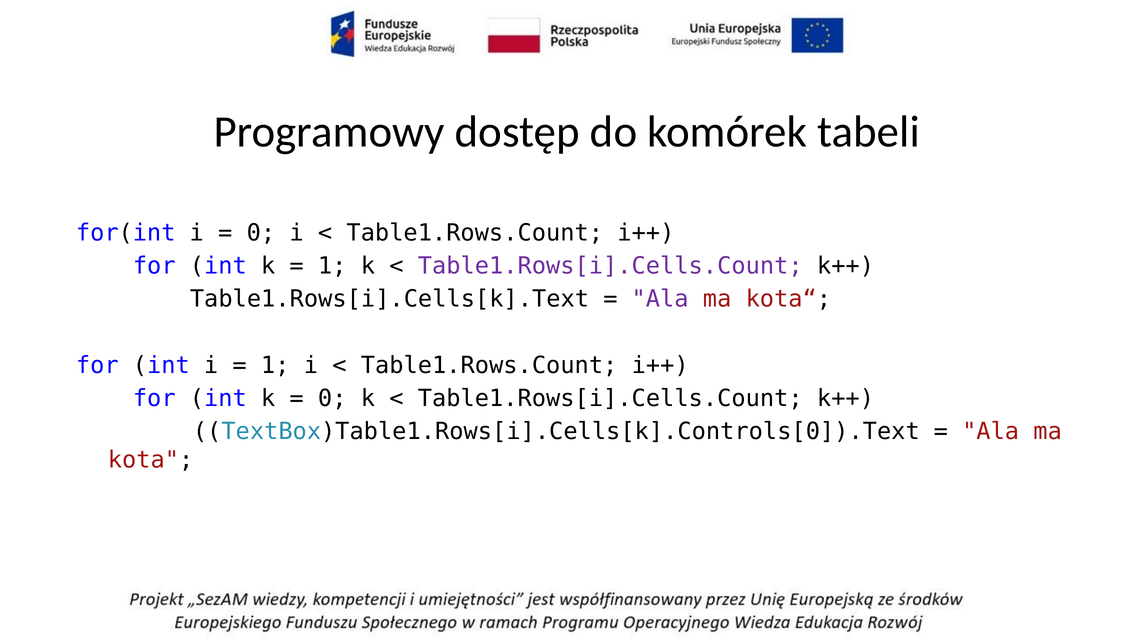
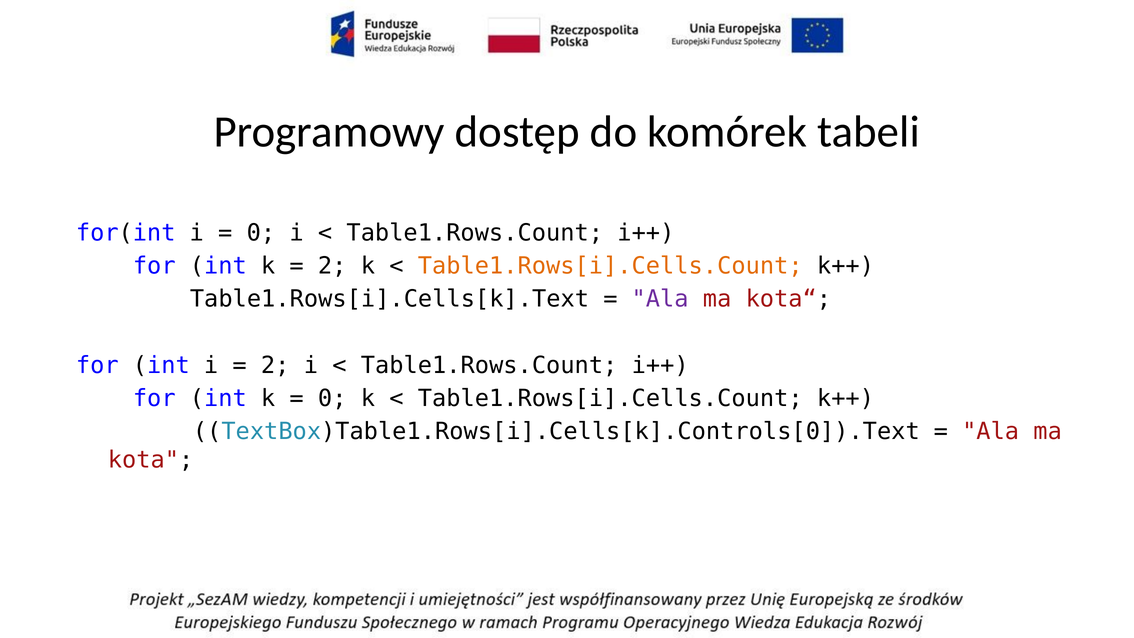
1: 1 -> 2 (332, 266)
Table1.Rows[i].Cells.Count colour: purple -> orange (610, 266)
1: 1 -> 2 (275, 365)
